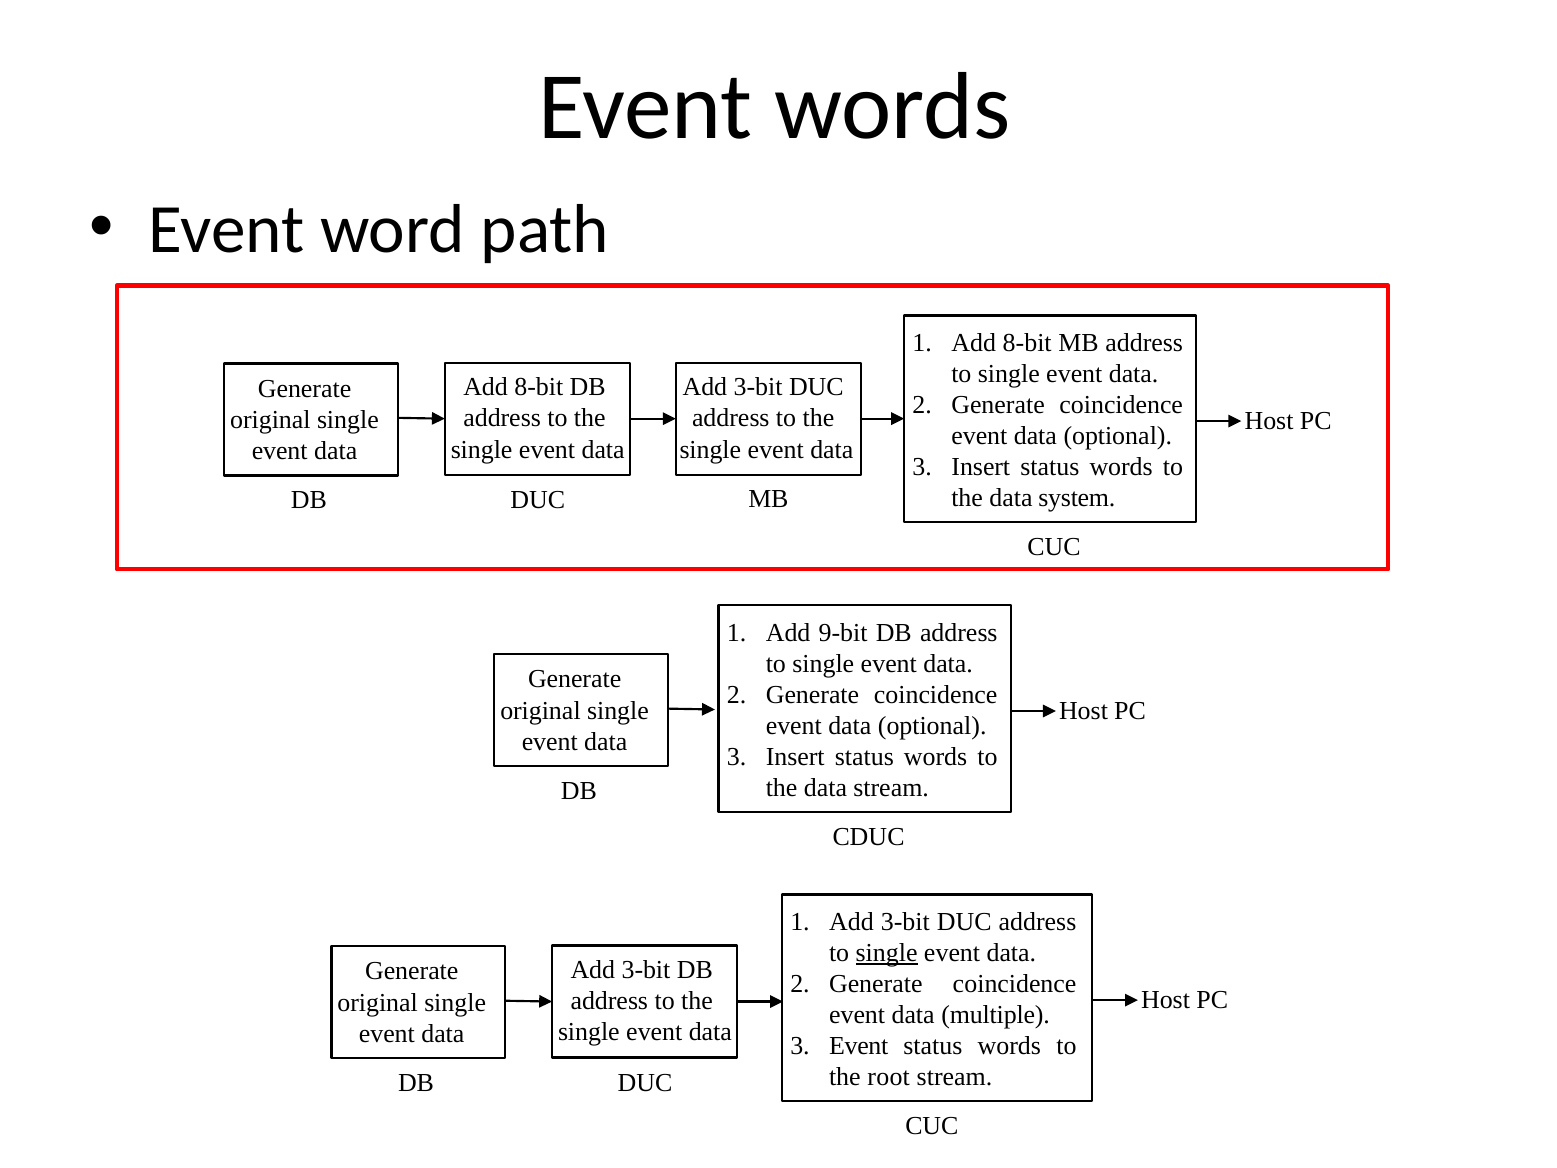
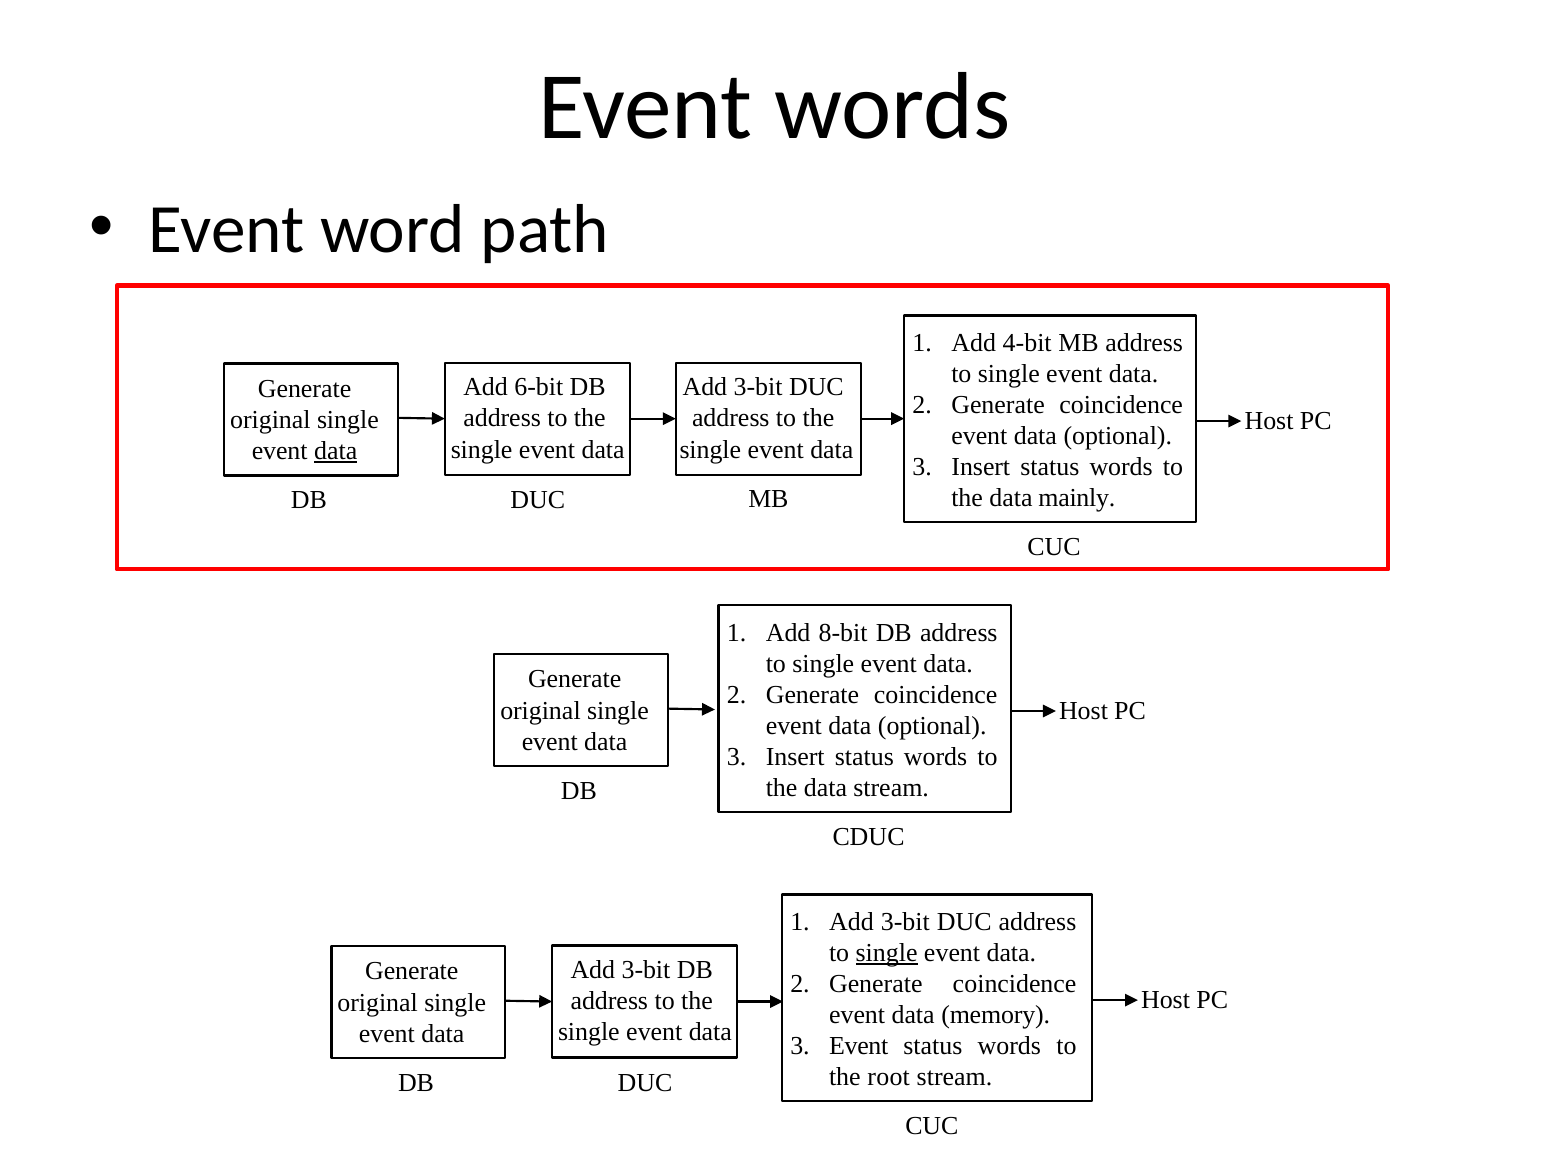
8-bit: 8-bit -> 4-bit (1027, 343)
8-bit: 8-bit -> 6-bit (539, 387)
data underline: none -> present (336, 451)
system: system -> mainly (1077, 498)
9-bit: 9-bit -> 8-bit (843, 632)
multiple: multiple -> memory (996, 1015)
